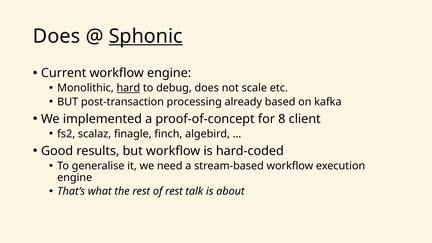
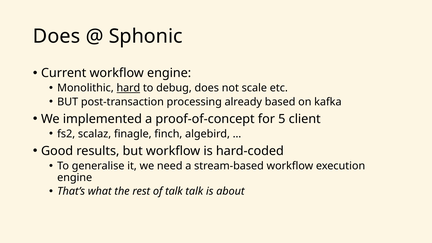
Sphonic underline: present -> none (146, 36)
8: 8 -> 5 (282, 119)
of rest: rest -> talk (174, 191)
